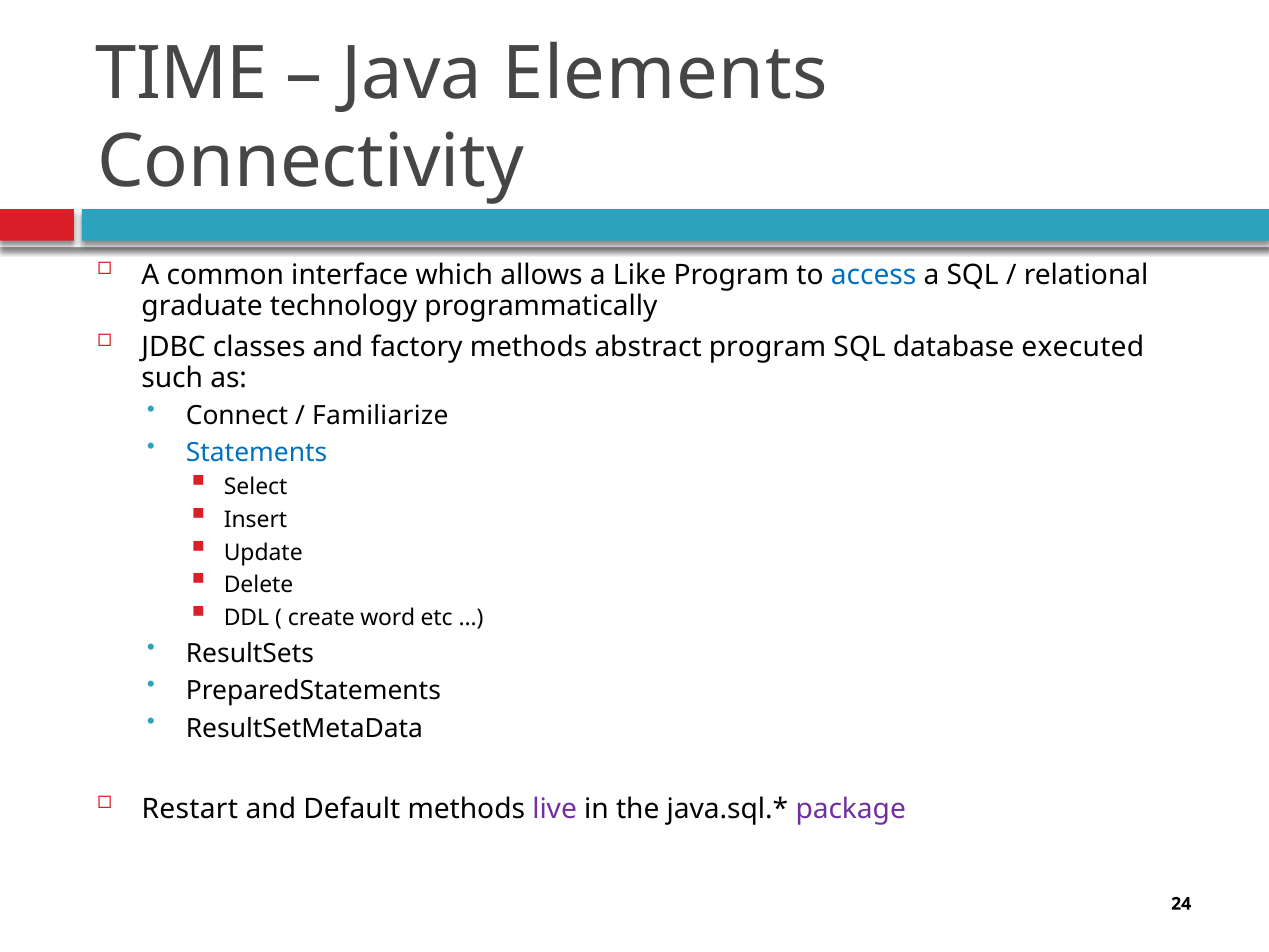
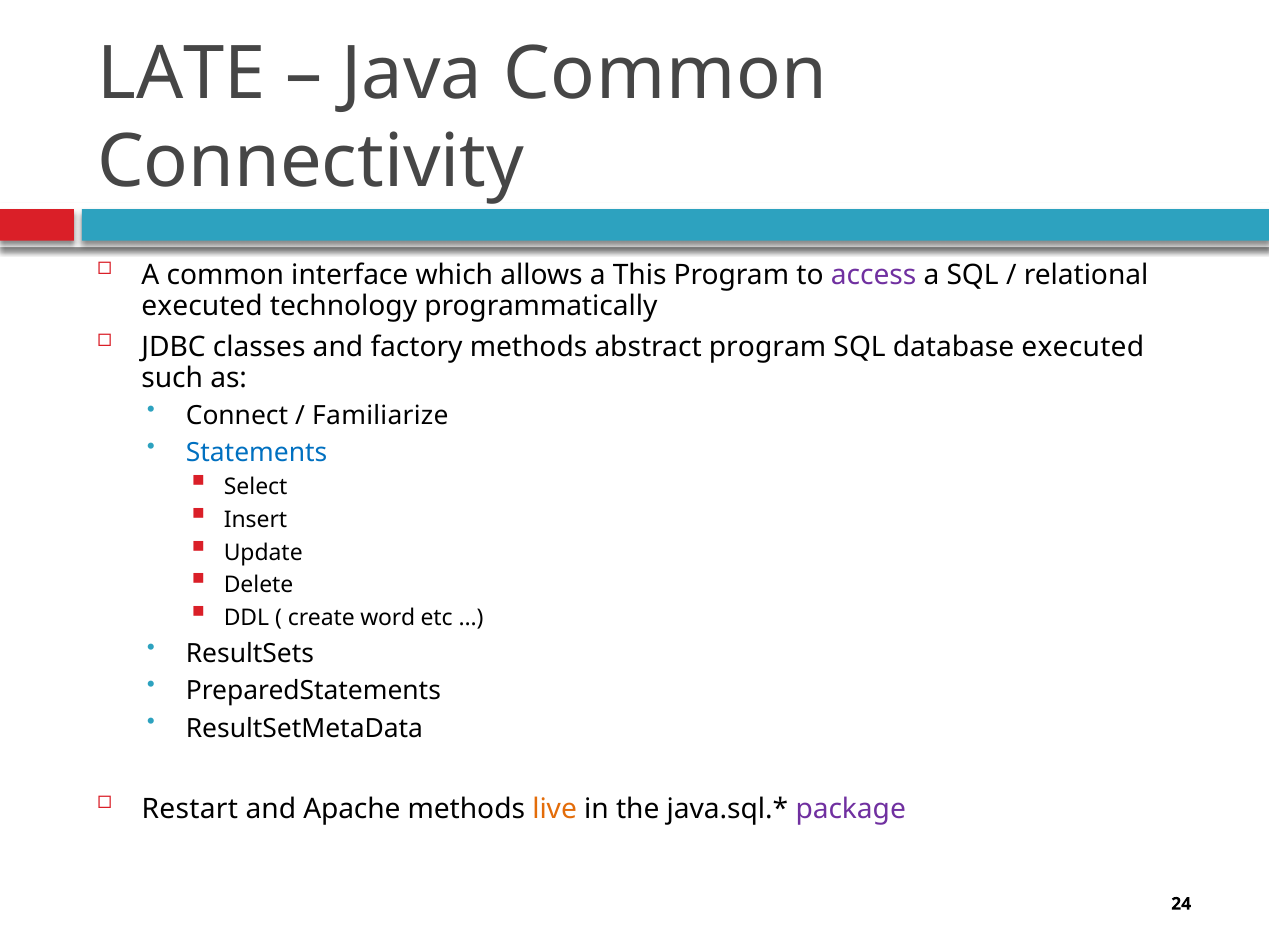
TIME: TIME -> LATE (182, 74)
Java Elements: Elements -> Common (665, 74)
Like: Like -> This (640, 275)
access colour: blue -> purple (874, 275)
graduate: graduate -> executed (202, 306)
Default: Default -> Apache (352, 809)
live colour: purple -> orange (555, 809)
